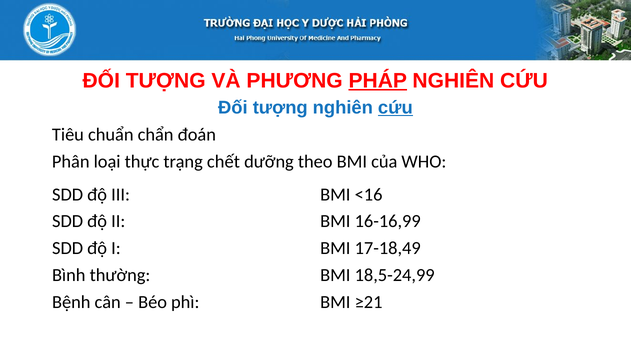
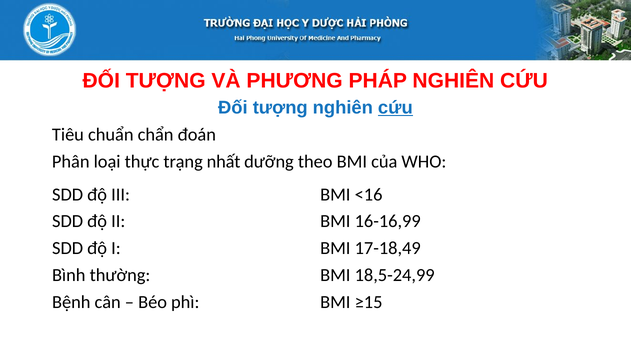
PHÁP underline: present -> none (378, 81)
chết: chết -> nhất (224, 162)
≥21: ≥21 -> ≥15 (369, 302)
